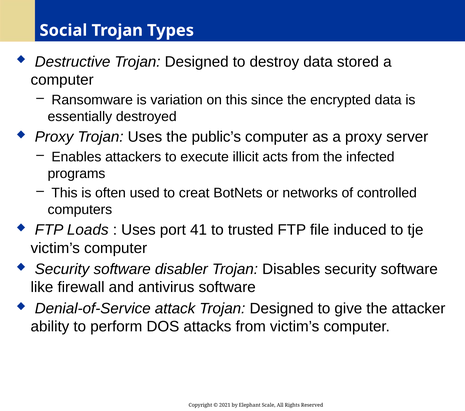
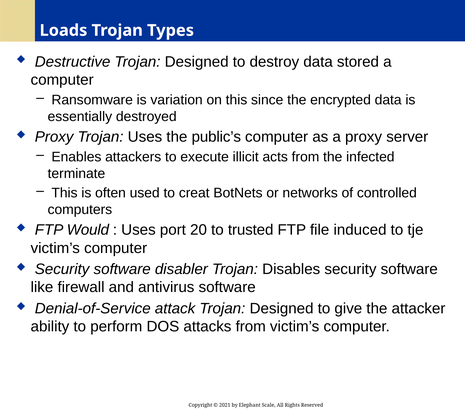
Social: Social -> Loads (63, 30)
programs: programs -> terminate (76, 174)
Loads: Loads -> Would (88, 230)
41: 41 -> 20 (199, 230)
